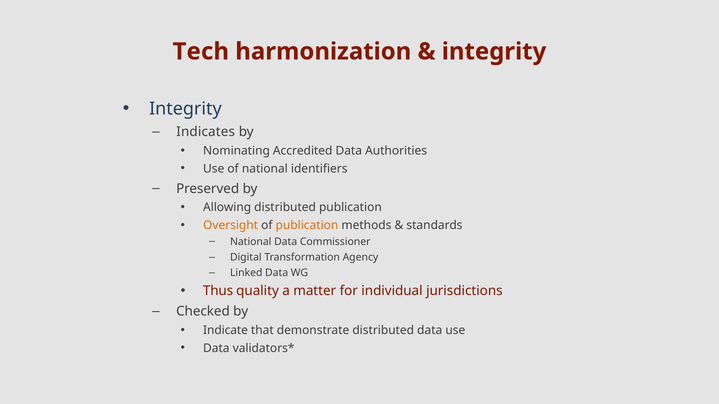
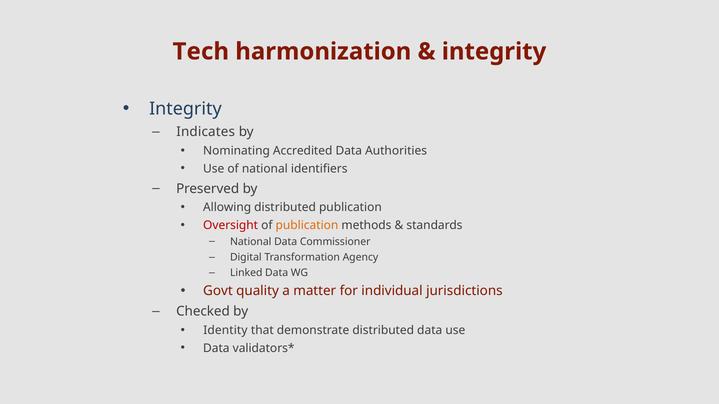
Oversight colour: orange -> red (231, 226)
Thus: Thus -> Govt (218, 291)
Indicate: Indicate -> Identity (225, 331)
